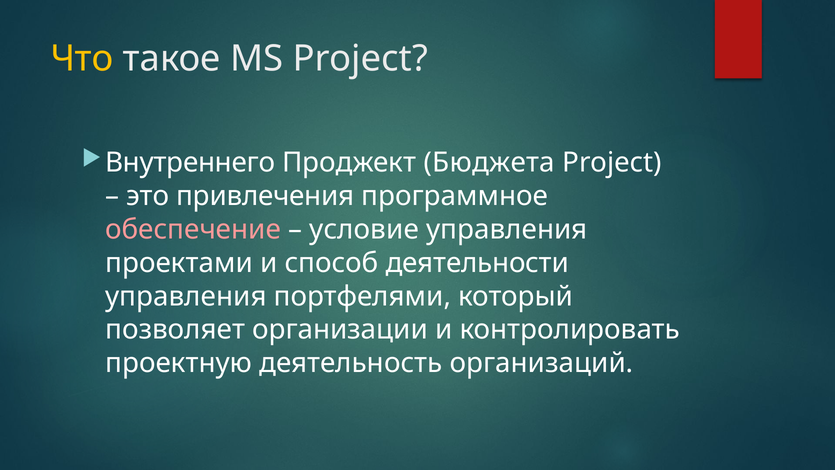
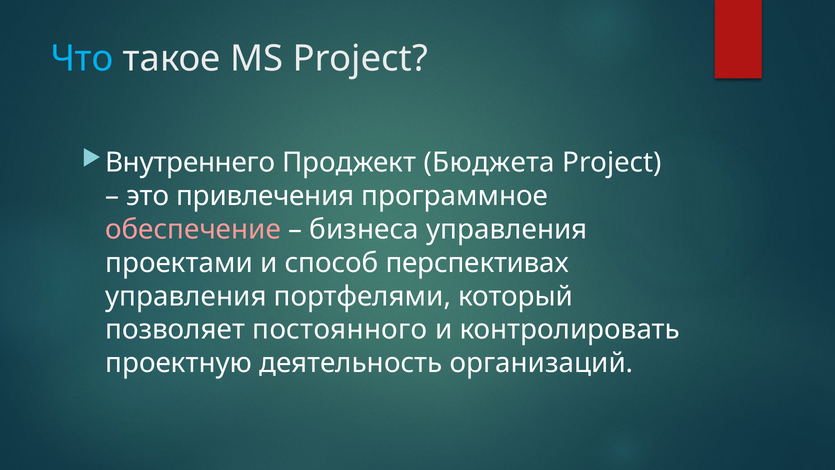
Что colour: yellow -> light blue (82, 59)
условие: условие -> бизнеса (364, 229)
деятельности: деятельности -> перспективах (477, 263)
организации: организации -> постоянного (340, 330)
